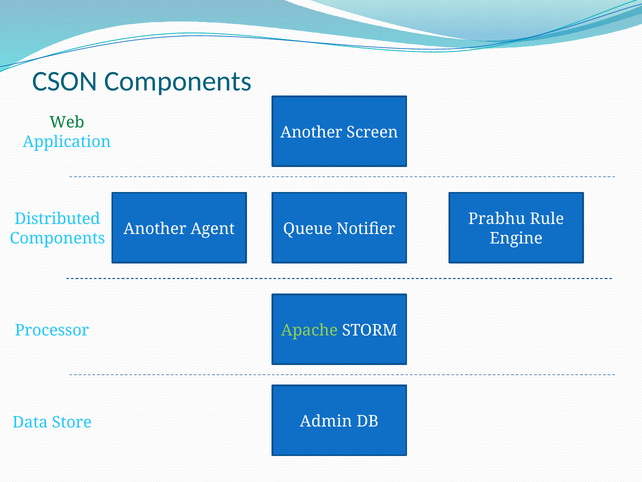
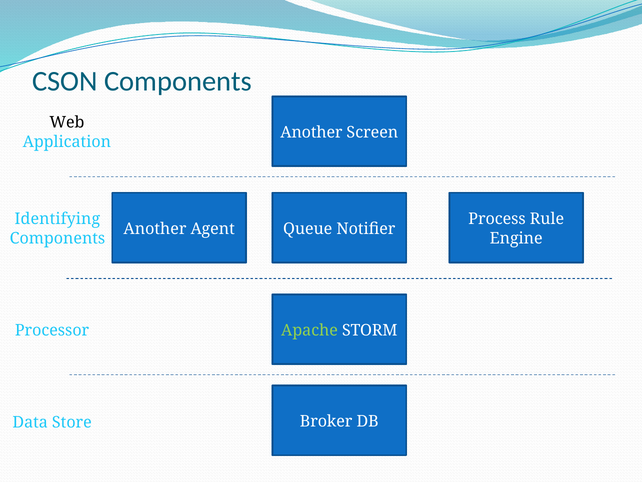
Web colour: green -> black (67, 123)
Distributed: Distributed -> Identifying (57, 219)
Prabhu: Prabhu -> Process (497, 219)
Admin: Admin -> Broker (326, 421)
